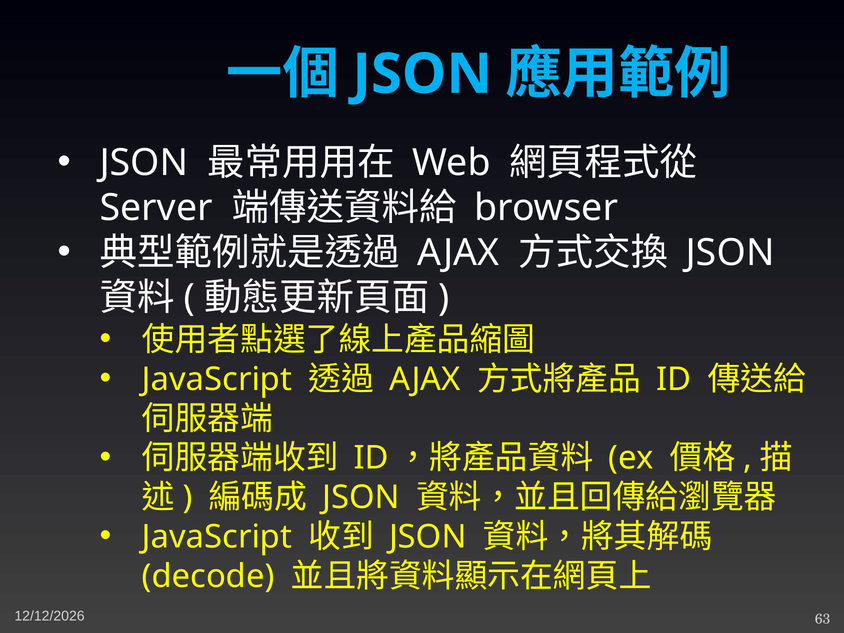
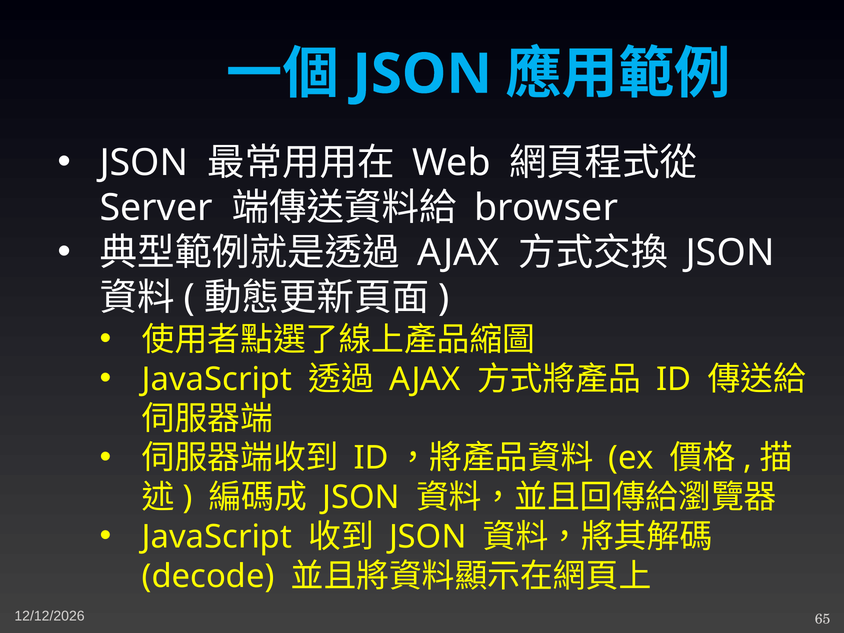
63: 63 -> 65 (823, 619)
